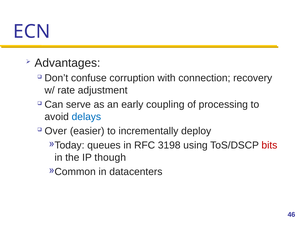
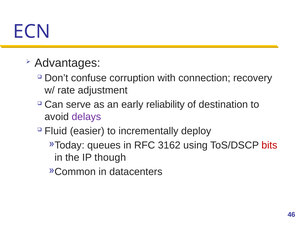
coupling: coupling -> reliability (165, 104)
processing: processing -> destination (223, 104)
delays colour: blue -> purple (86, 117)
Over: Over -> Fluid (56, 131)
3198: 3198 -> 3162 (169, 145)
